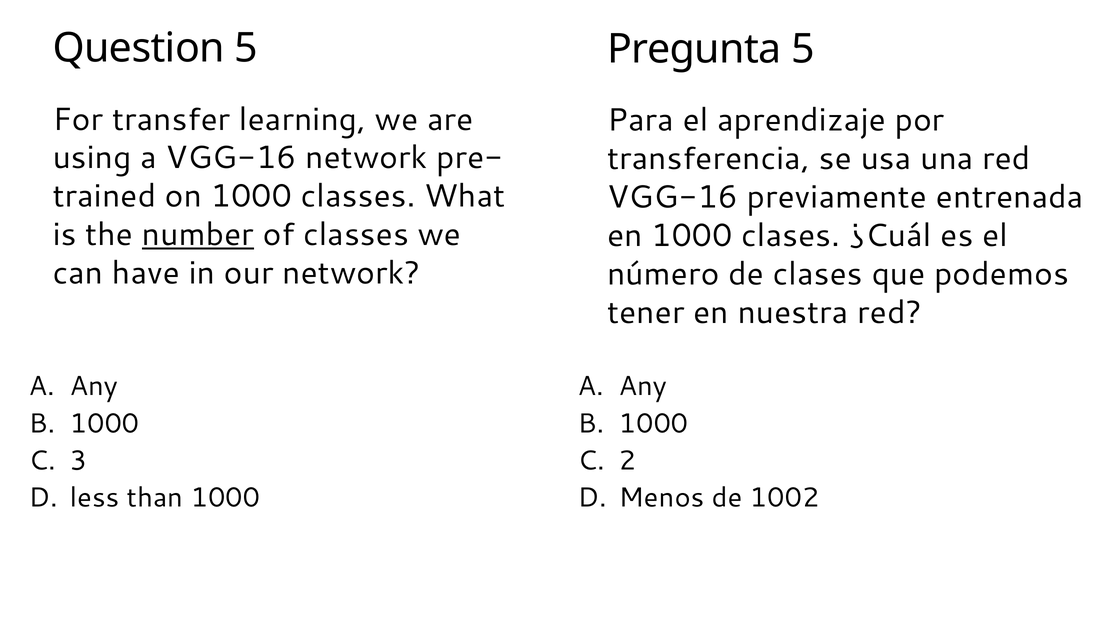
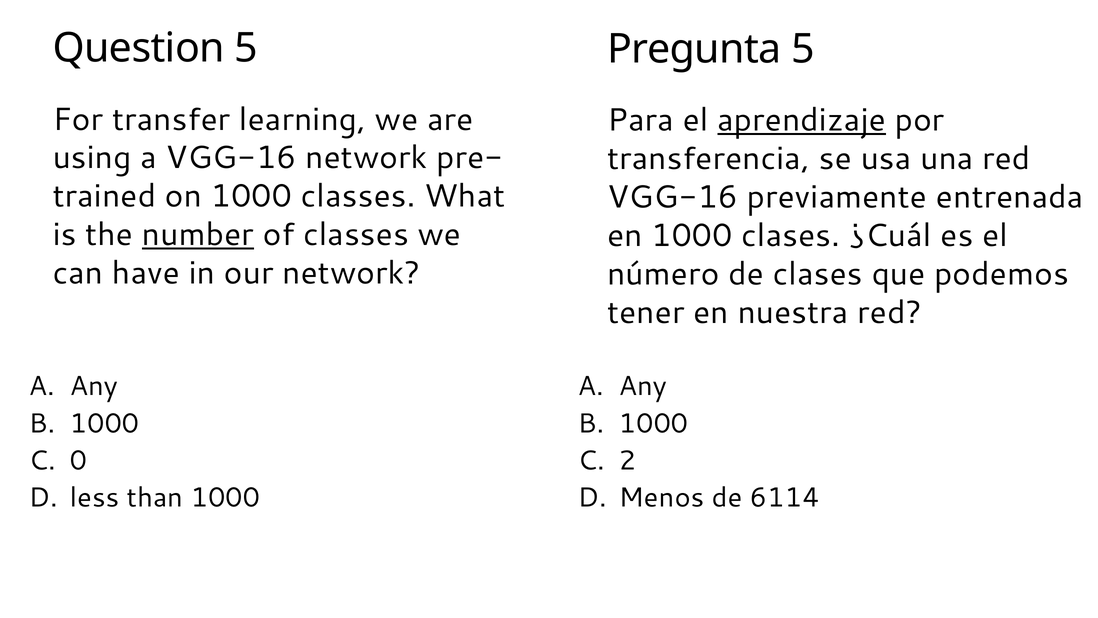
aprendizaje underline: none -> present (802, 120)
3: 3 -> 0 (79, 460)
1002: 1002 -> 6114 (785, 497)
